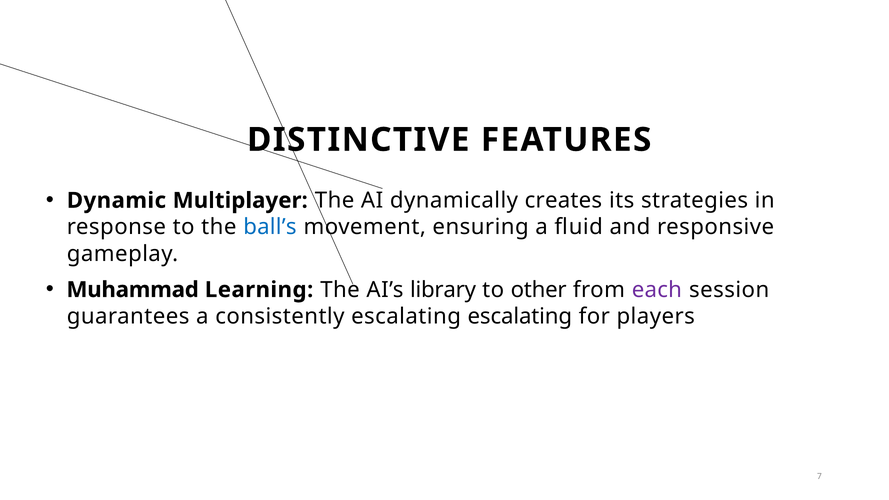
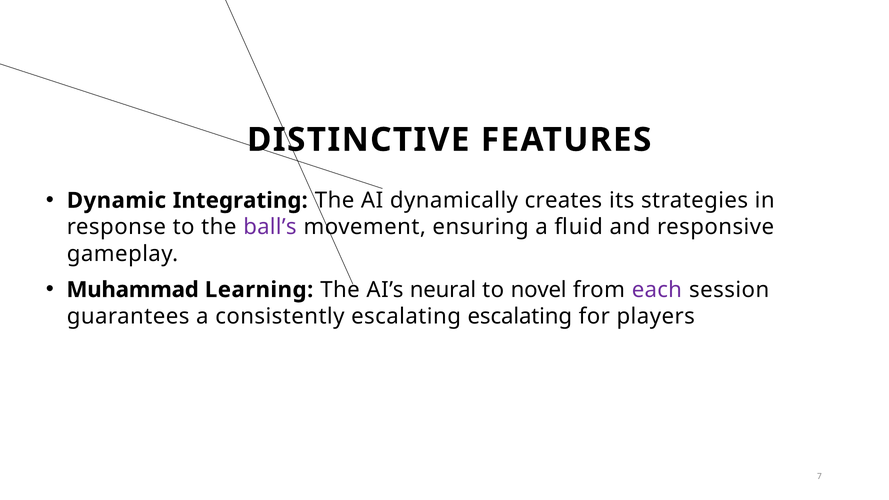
Multiplayer: Multiplayer -> Integrating (240, 201)
ball’s colour: blue -> purple (270, 227)
library: library -> neural (443, 290)
other: other -> novel (539, 290)
